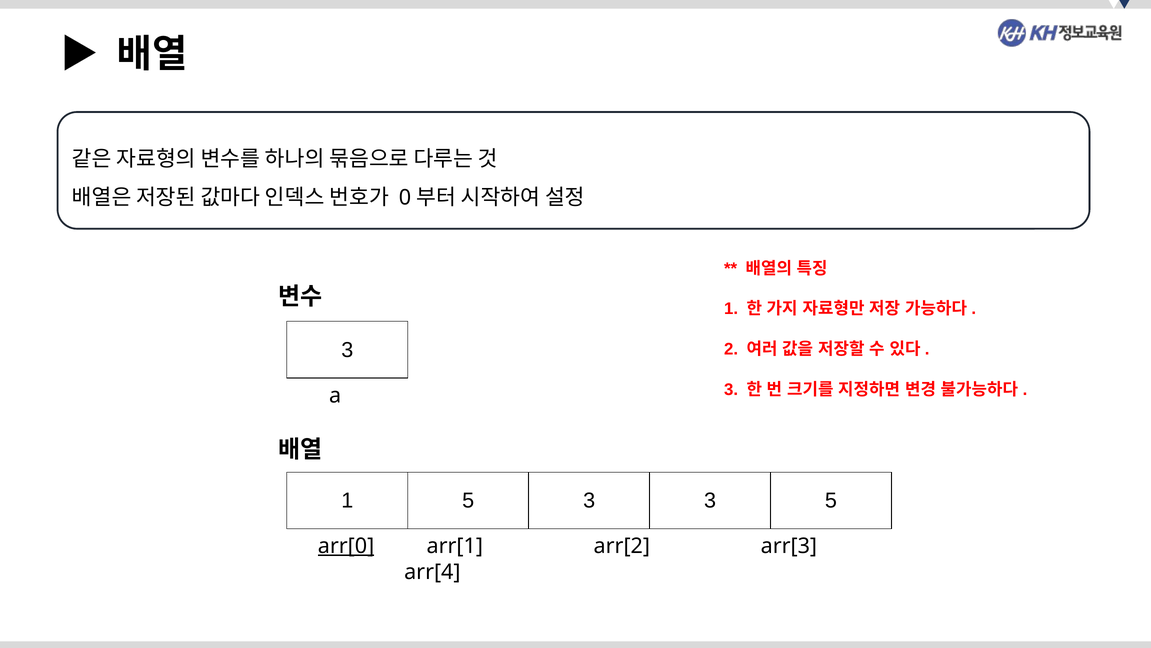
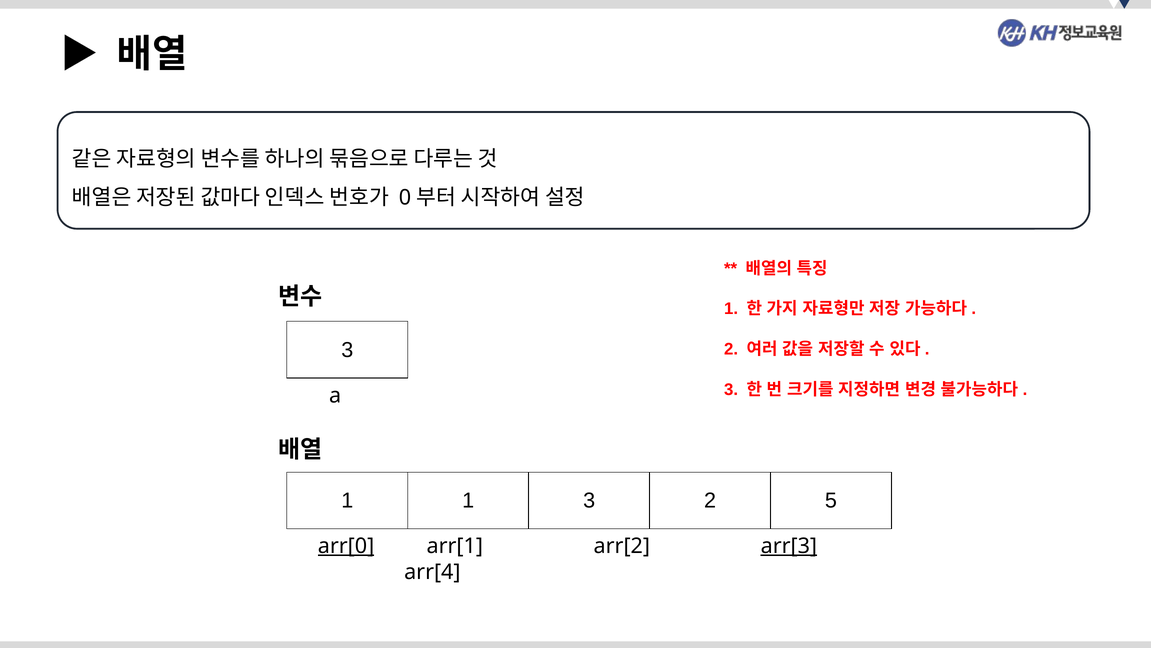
1 5: 5 -> 1 (468, 500)
3 3: 3 -> 2 (710, 500)
arr[3 underline: none -> present (789, 546)
